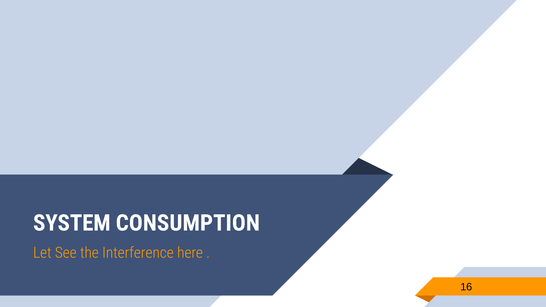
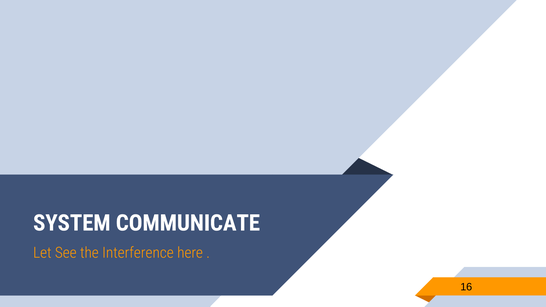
CONSUMPTION: CONSUMPTION -> COMMUNICATE (188, 223)
